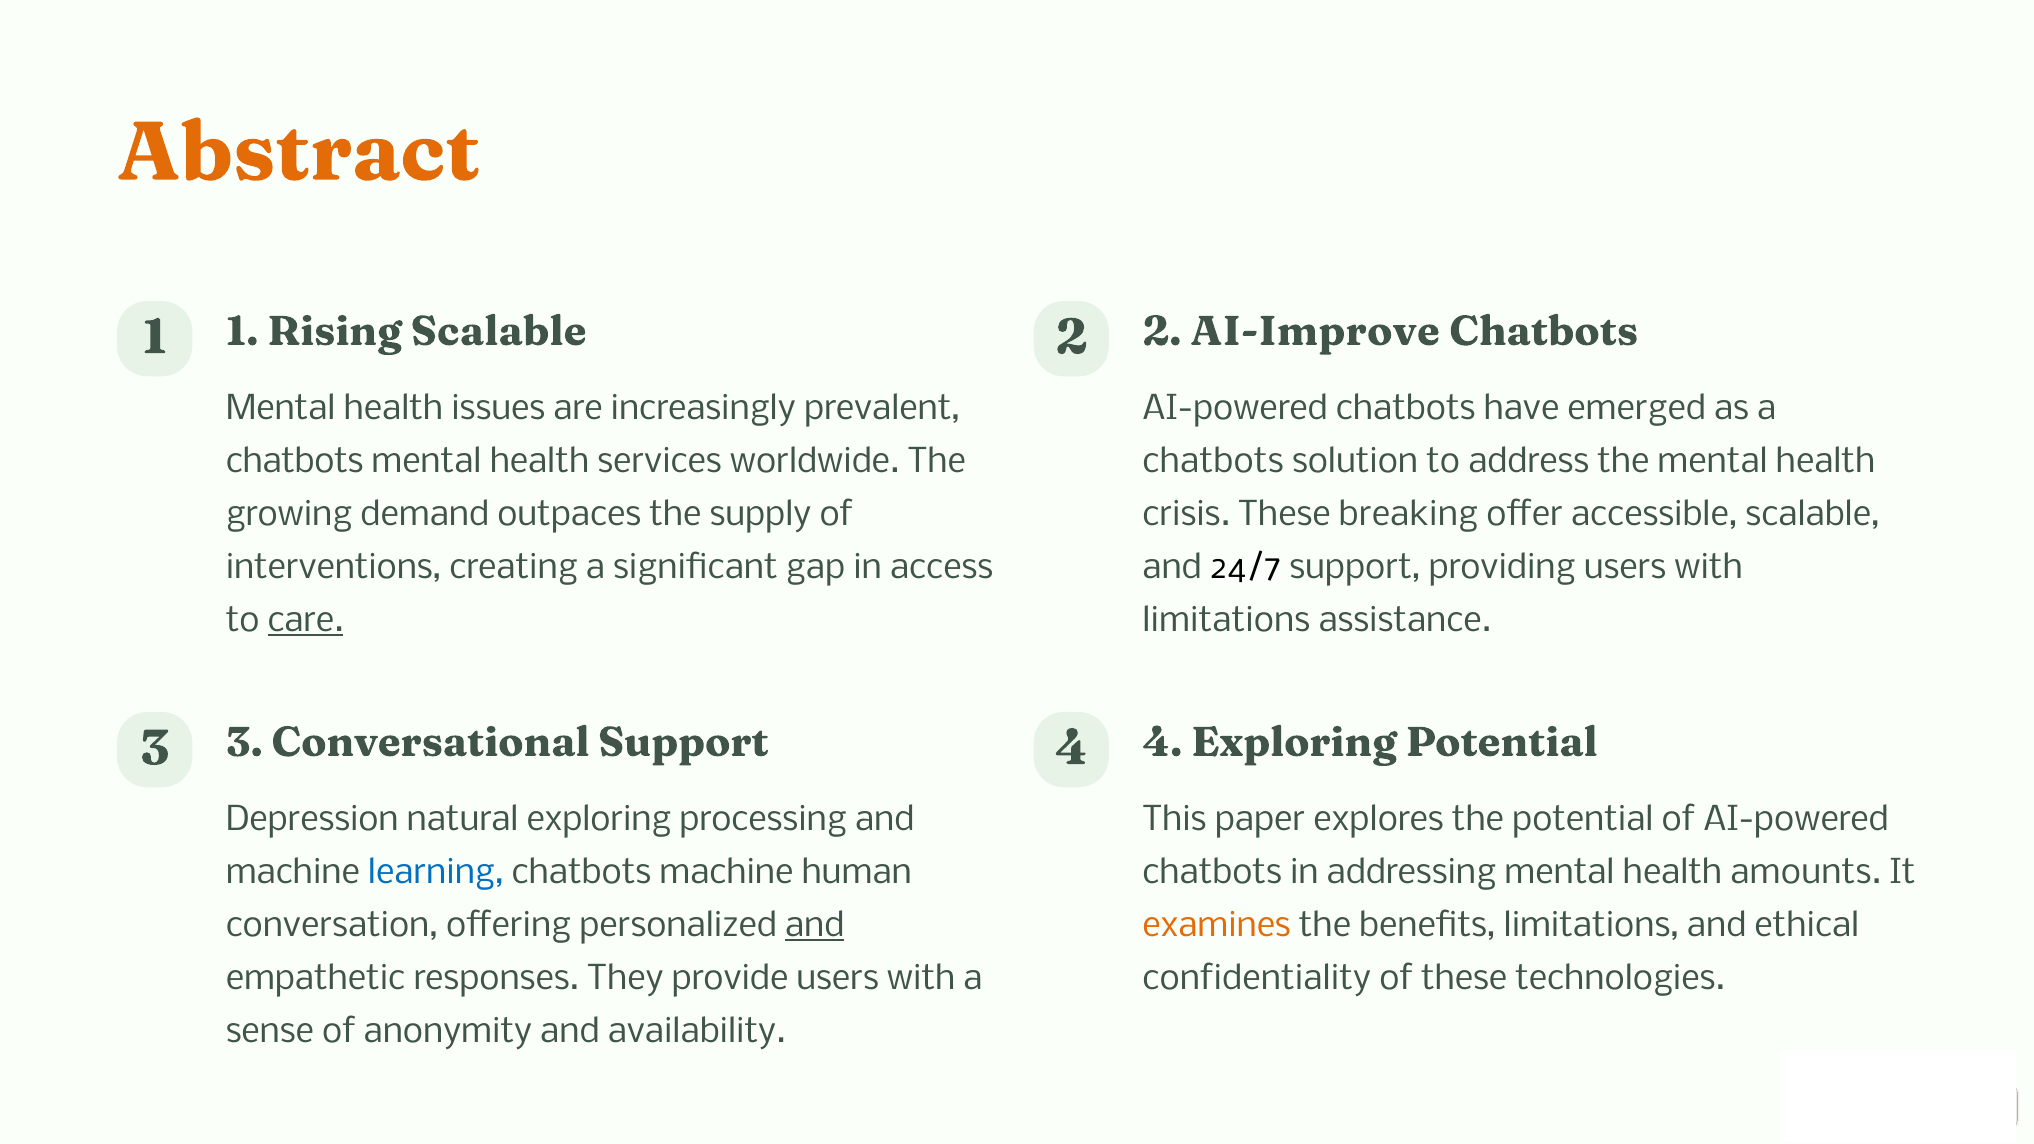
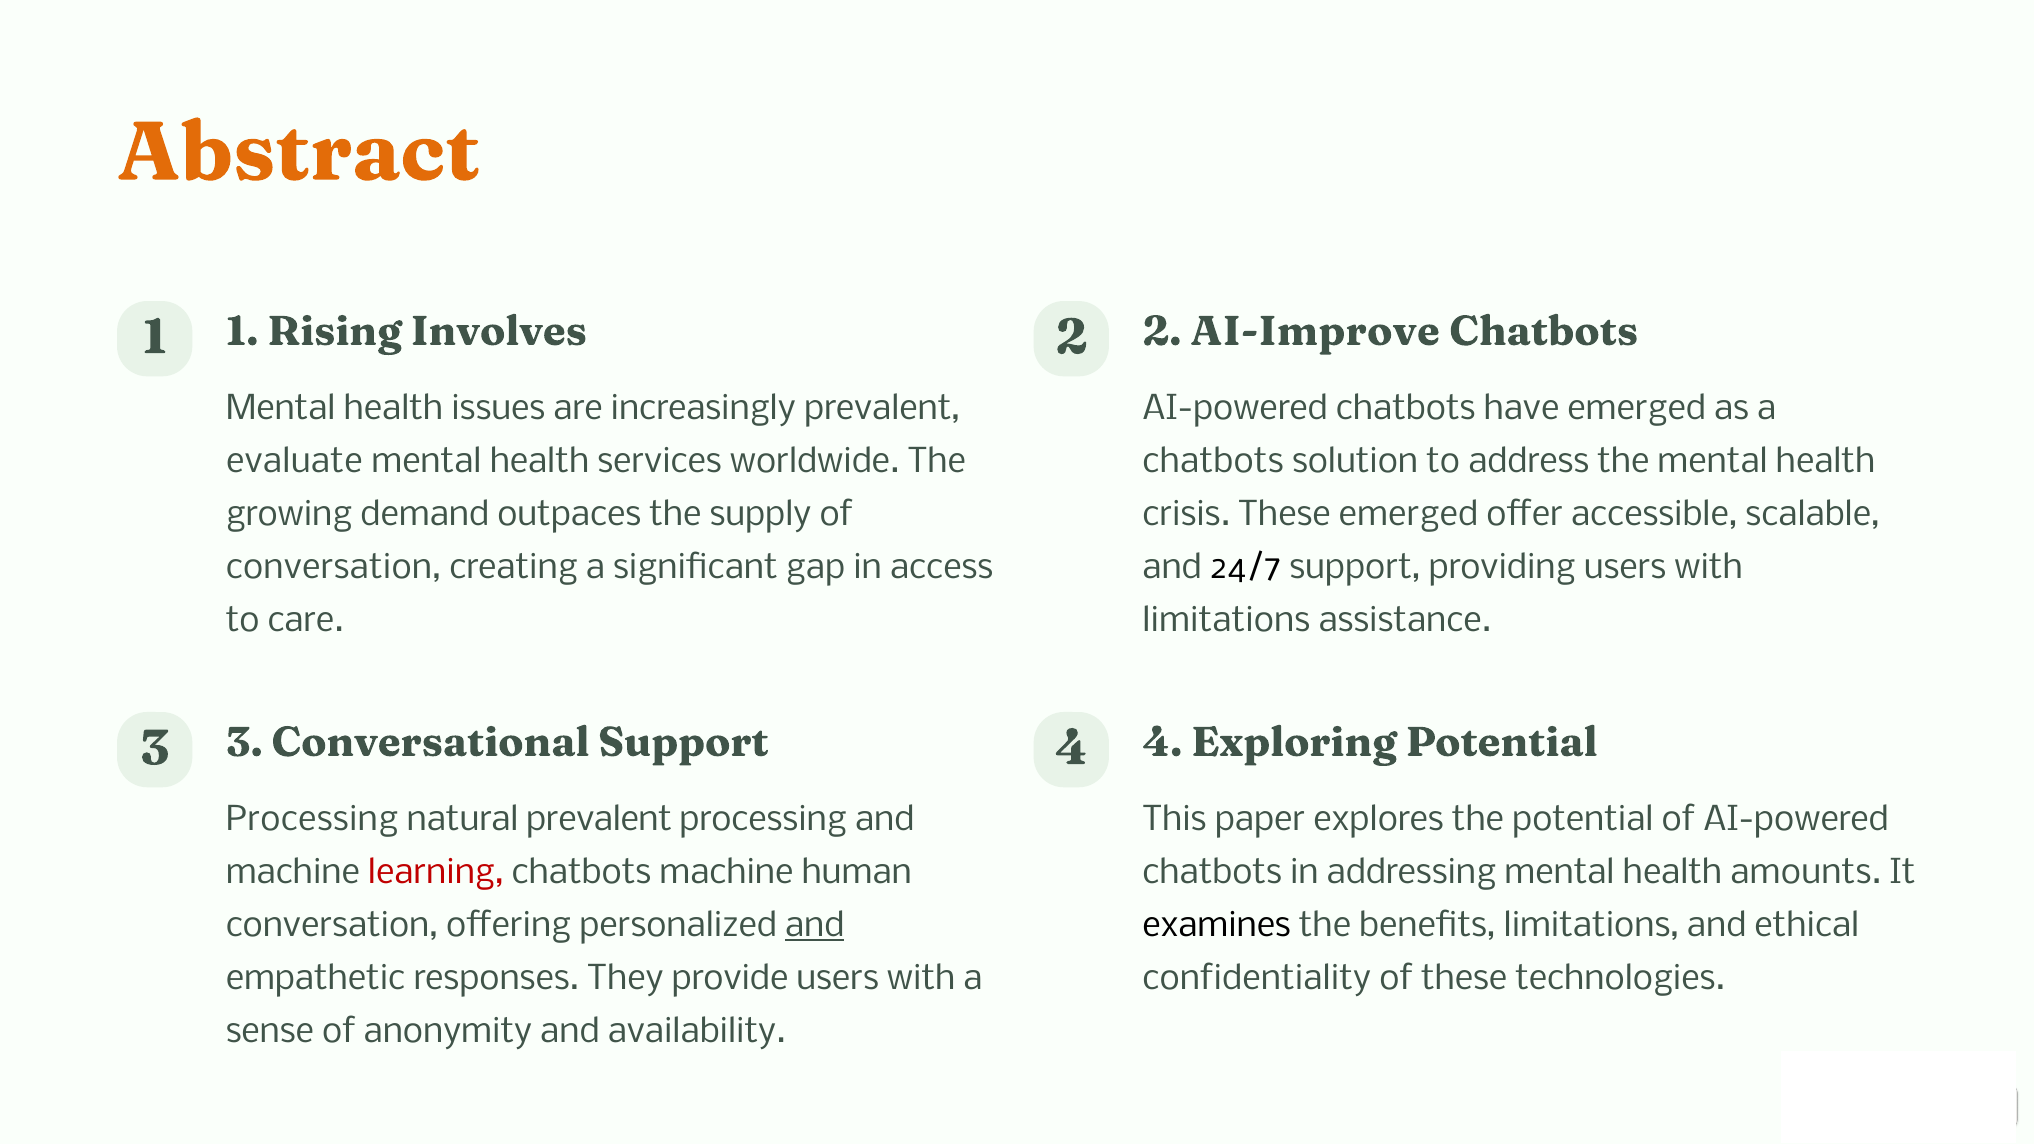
Rising Scalable: Scalable -> Involves (499, 331)
chatbots: chatbots -> evaluate (294, 462)
These breaking: breaking -> emerged (1408, 515)
interventions: interventions -> conversation (333, 568)
care underline: present -> none (306, 621)
Depression: Depression -> Processing (312, 820)
natural exploring: exploring -> prevalent (599, 820)
learning colour: blue -> red (436, 873)
examines colour: orange -> black (1217, 926)
